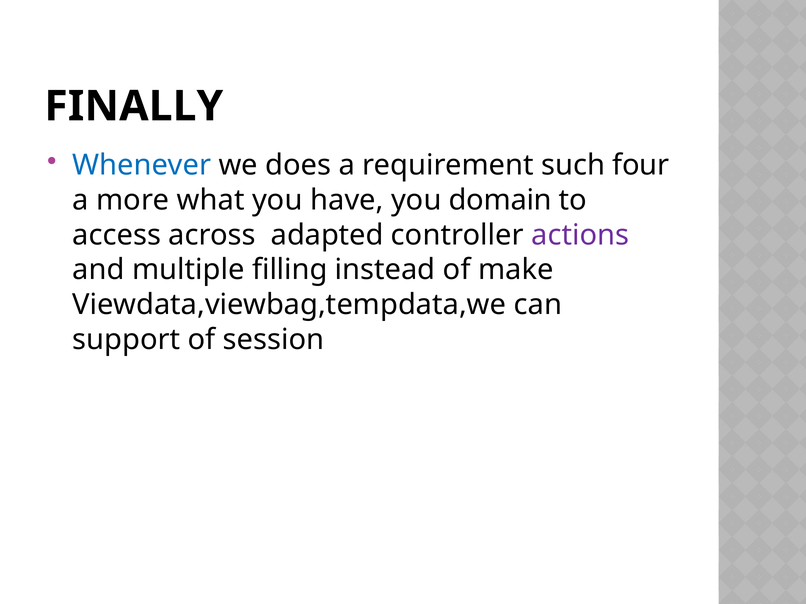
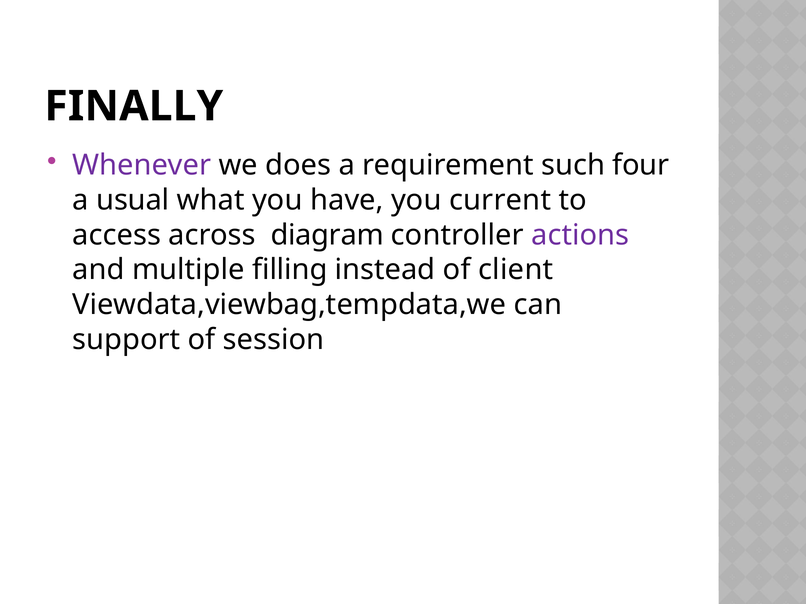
Whenever colour: blue -> purple (142, 165)
more: more -> usual (133, 200)
domain: domain -> current (500, 200)
adapted: adapted -> diagram (327, 235)
make: make -> client (516, 270)
